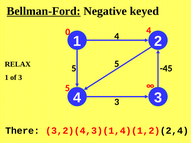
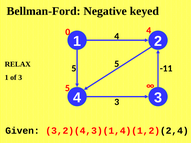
Bellman-Ford underline: present -> none (44, 11)
-45: -45 -> -11 (166, 68)
There: There -> Given (23, 131)
